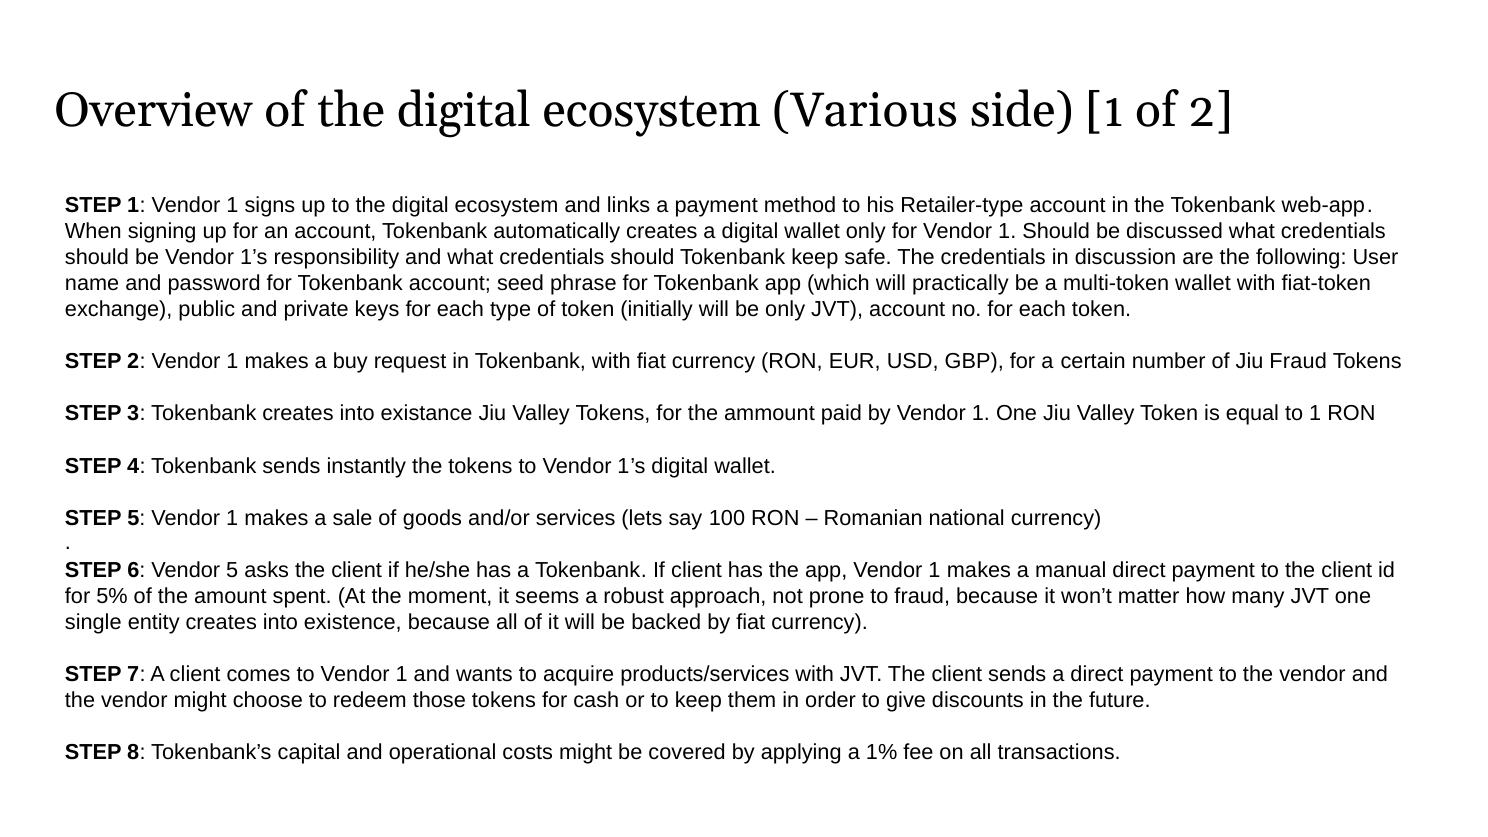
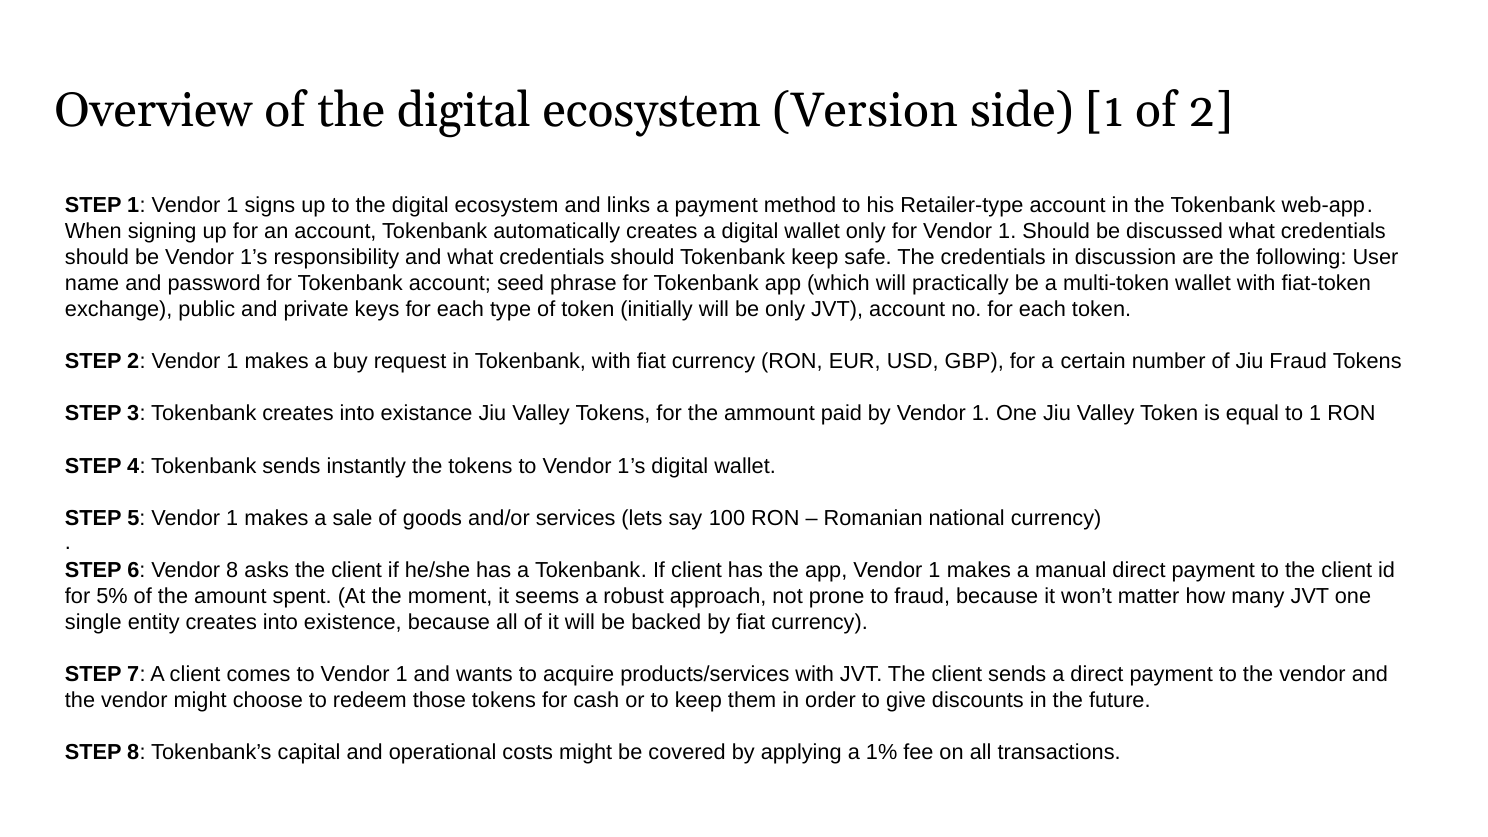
Various: Various -> Version (865, 111)
Vendor 5: 5 -> 8 (232, 570)
